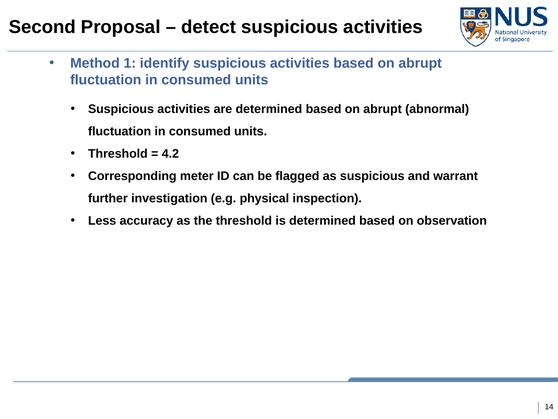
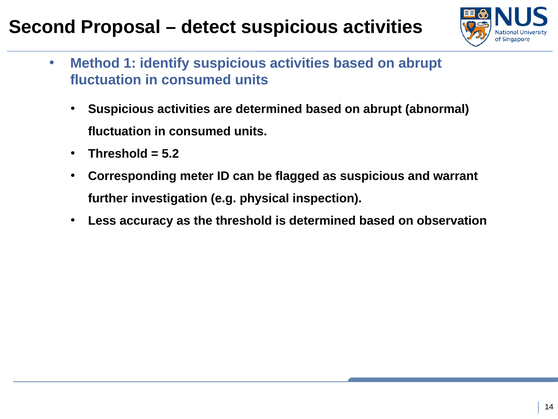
4.2: 4.2 -> 5.2 (170, 154)
